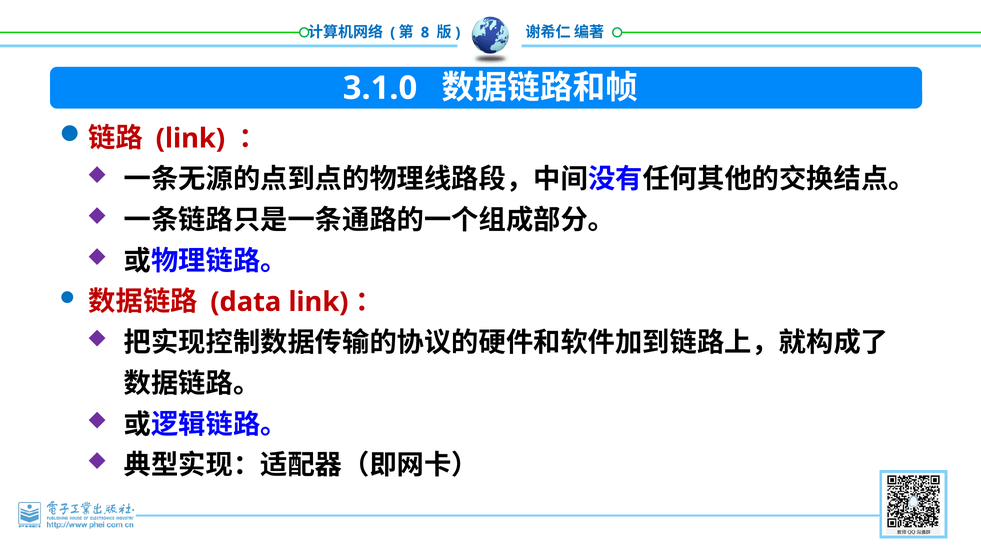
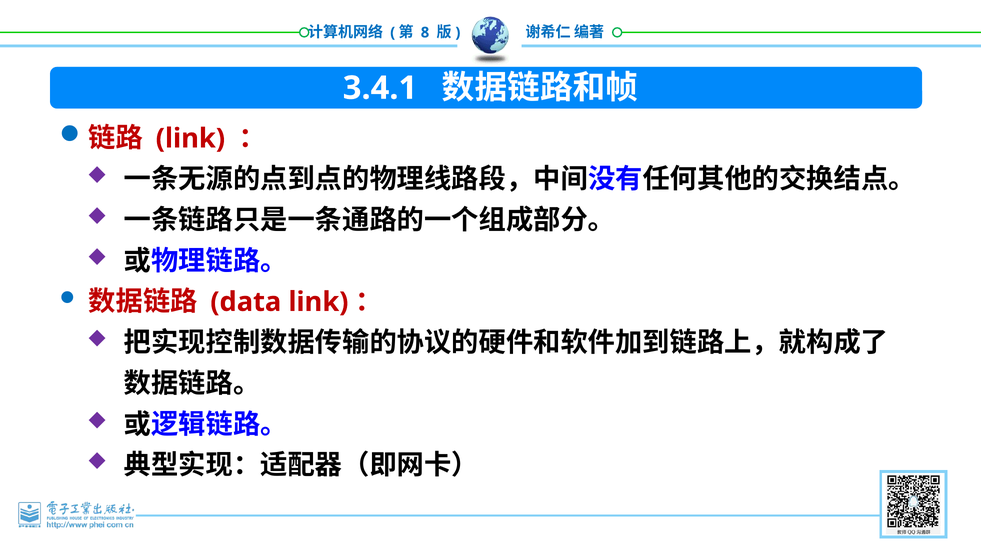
3.1.0: 3.1.0 -> 3.4.1 (380, 88)
